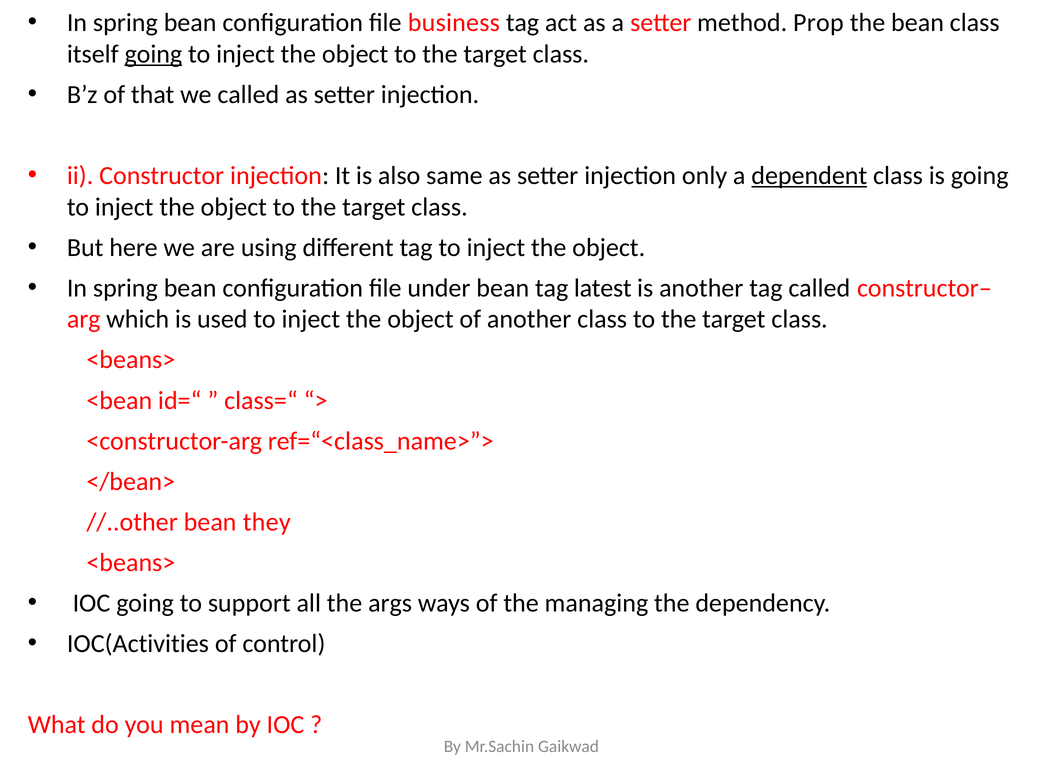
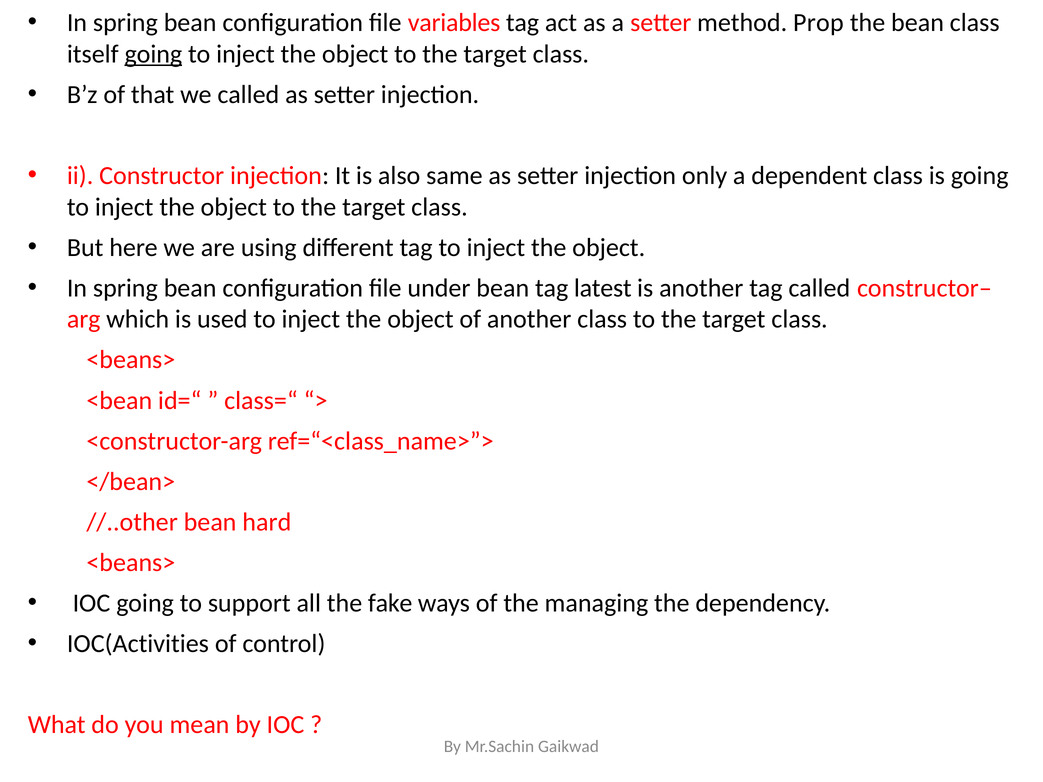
business: business -> variables (454, 23)
dependent underline: present -> none (809, 176)
they: they -> hard (267, 522)
args: args -> fake (390, 603)
